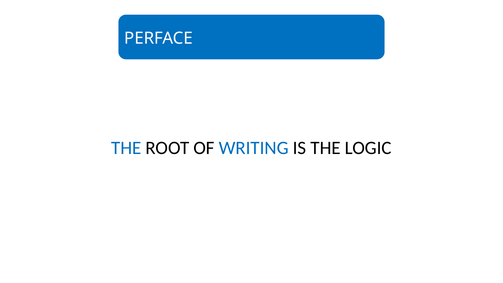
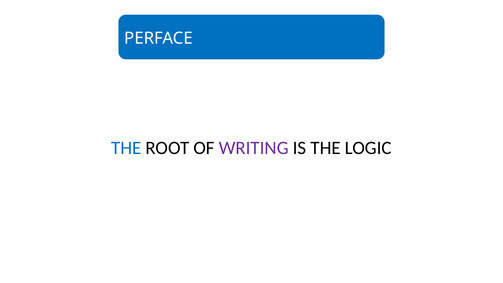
WRITING colour: blue -> purple (254, 148)
